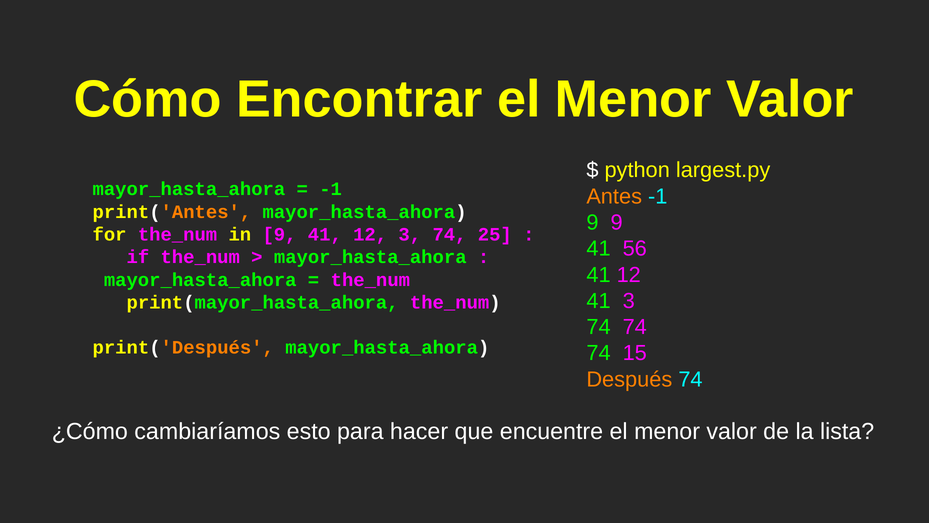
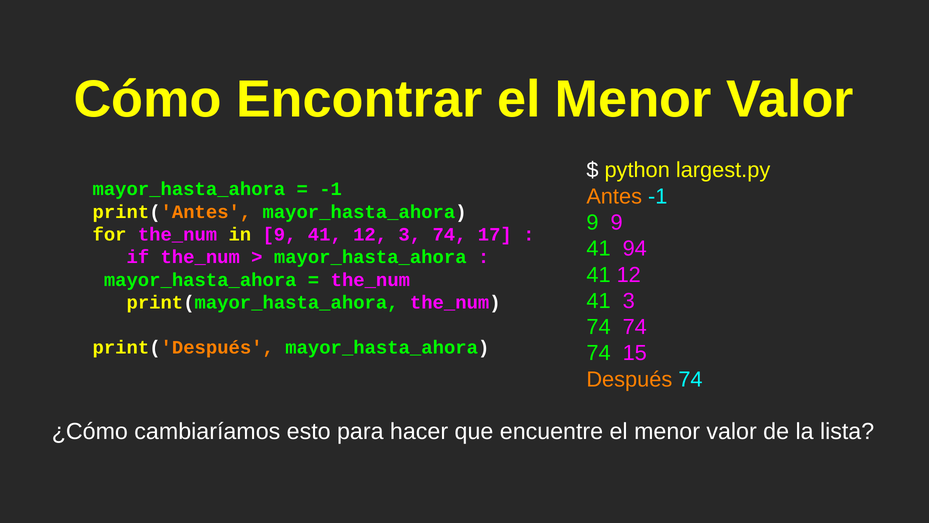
25: 25 -> 17 (495, 234)
56: 56 -> 94 (635, 248)
